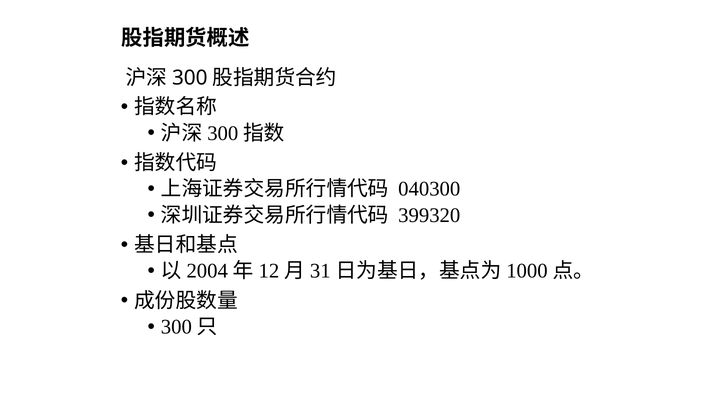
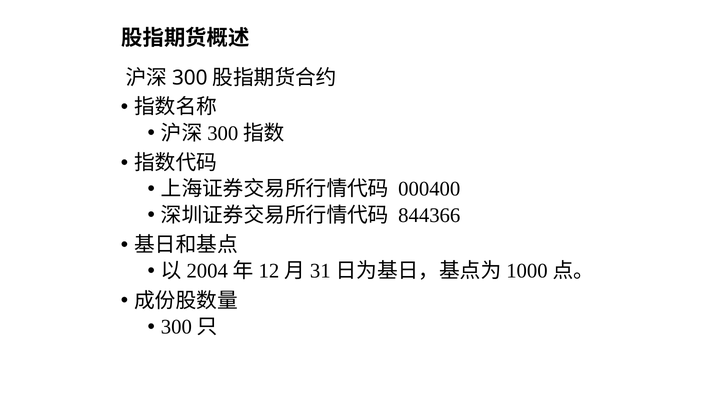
040300: 040300 -> 000400 (429, 189)
399320: 399320 -> 844366 (429, 215)
